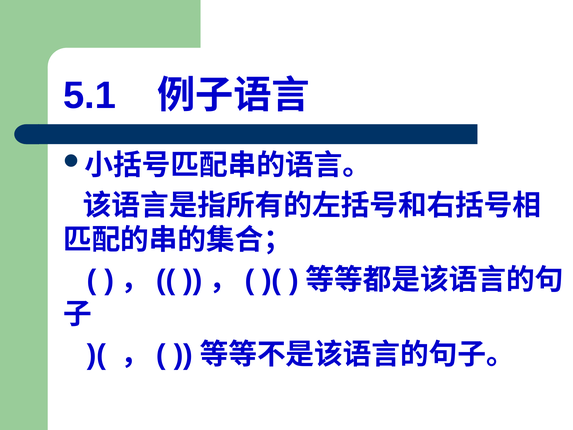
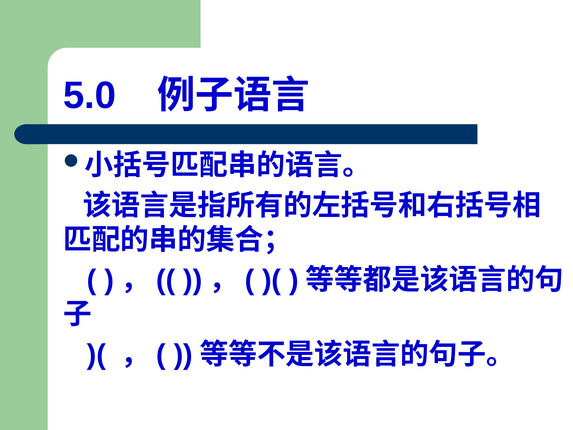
5.1: 5.1 -> 5.0 (90, 96)
